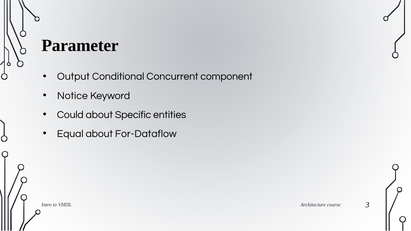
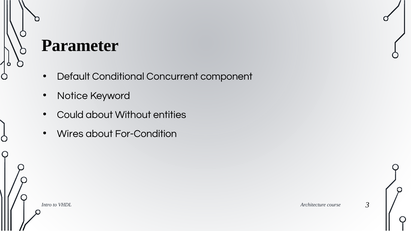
Output: Output -> Default (74, 77)
Specific: Specific -> Without (133, 115)
Equal: Equal -> Wires (70, 134)
For-Dataflow: For-Dataflow -> For-Condition (146, 134)
